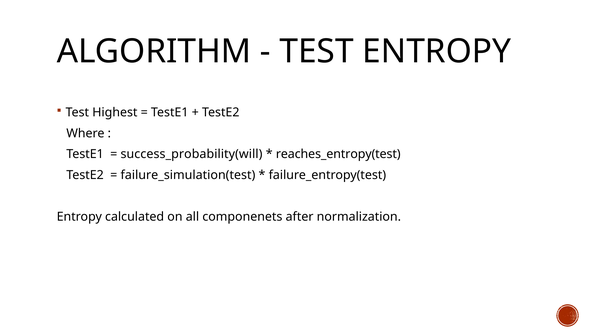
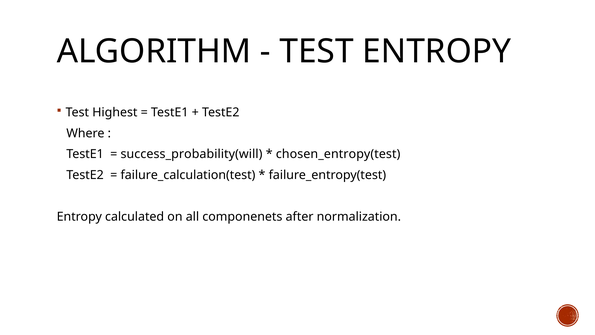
reaches_entropy(test: reaches_entropy(test -> chosen_entropy(test (338, 154)
failure_simulation(test: failure_simulation(test -> failure_calculation(test (188, 175)
